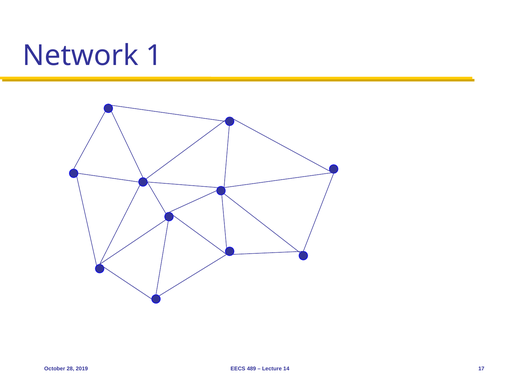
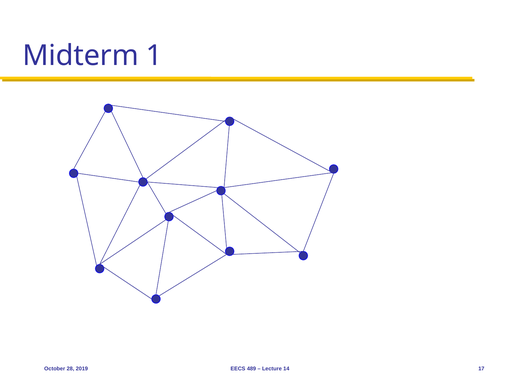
Network: Network -> Midterm (81, 56)
